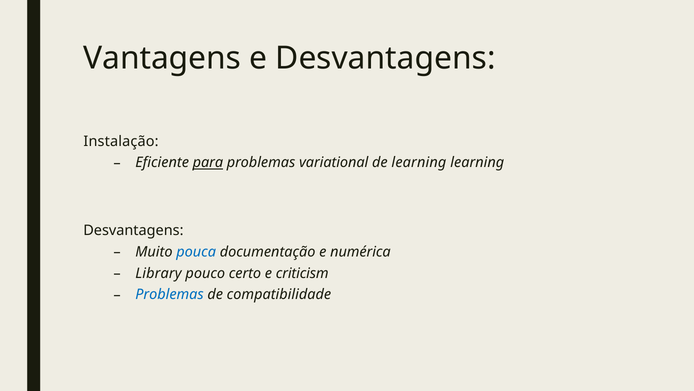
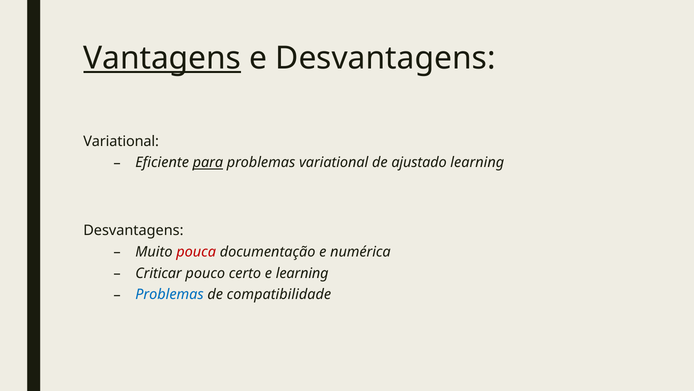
Vantagens underline: none -> present (162, 58)
Instalação: Instalação -> Variational (121, 141)
de learning: learning -> ajustado (419, 162)
pouca colour: blue -> red (196, 251)
Library: Library -> Criticar (159, 273)
e criticism: criticism -> learning (302, 273)
